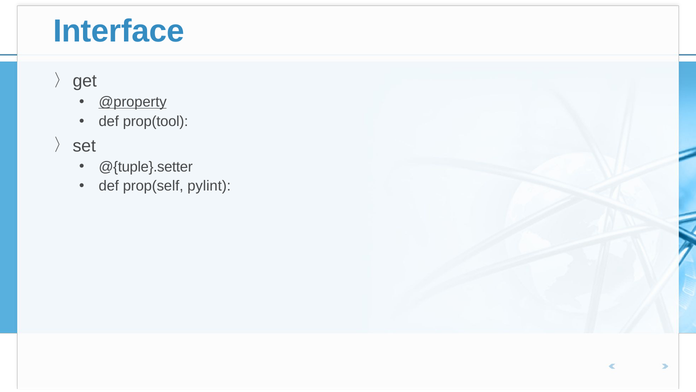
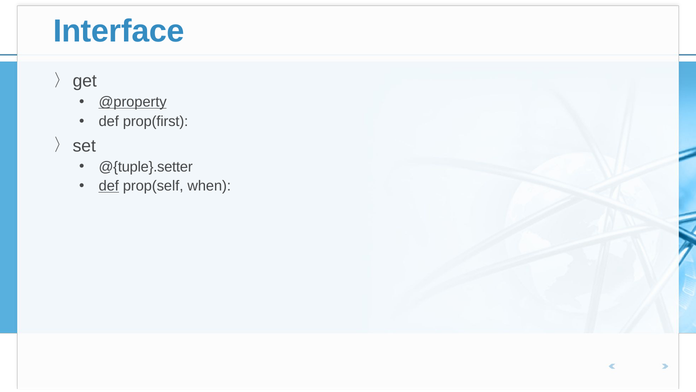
prop(tool: prop(tool -> prop(first (156, 121)
def underline: none -> present (109, 186)
pylint: pylint -> when (209, 186)
